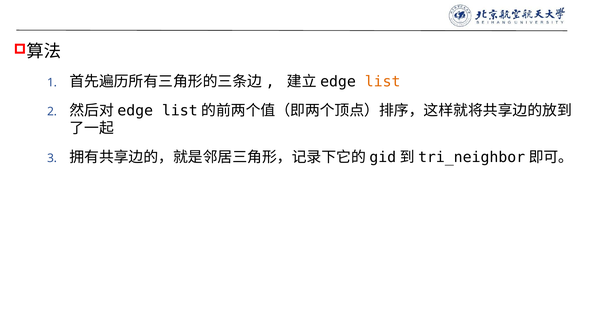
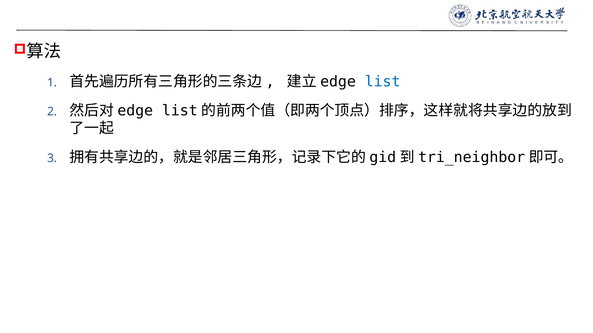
list colour: orange -> blue (383, 82)
